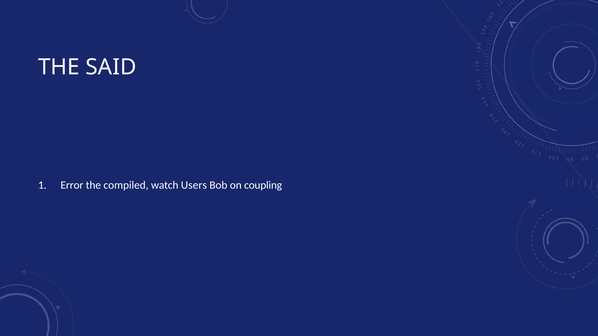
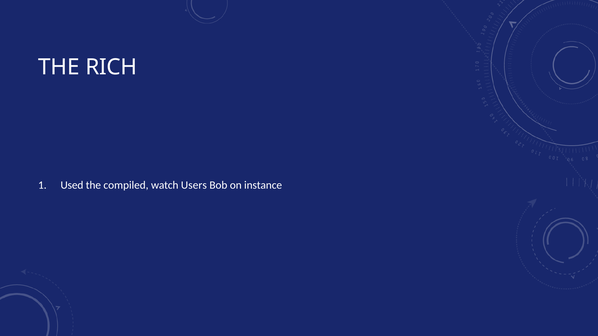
SAID: SAID -> RICH (111, 67)
Error: Error -> Used (72, 185)
coupling: coupling -> instance (263, 185)
